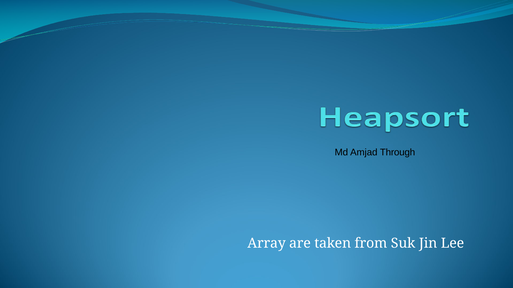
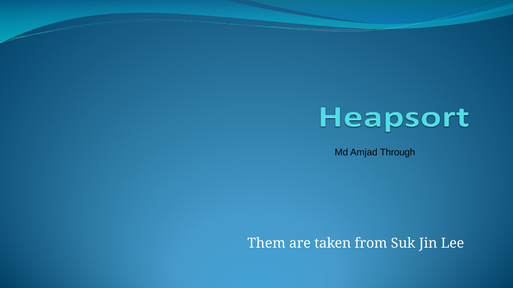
Array: Array -> Them (266, 244)
